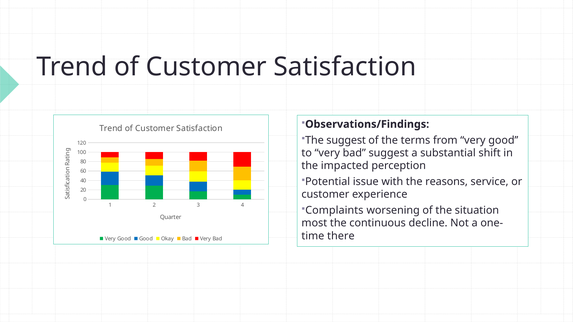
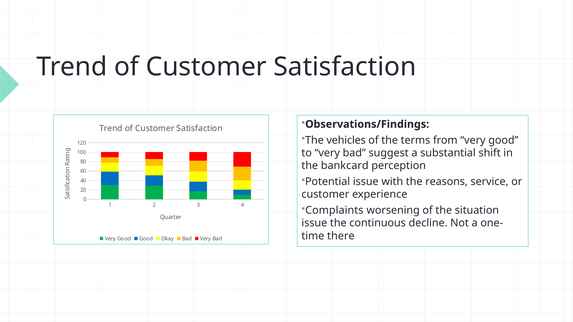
The suggest: suggest -> vehicles (346, 140)
impacted: impacted -> bankcard (345, 166)
most: most -> issue (314, 223)
